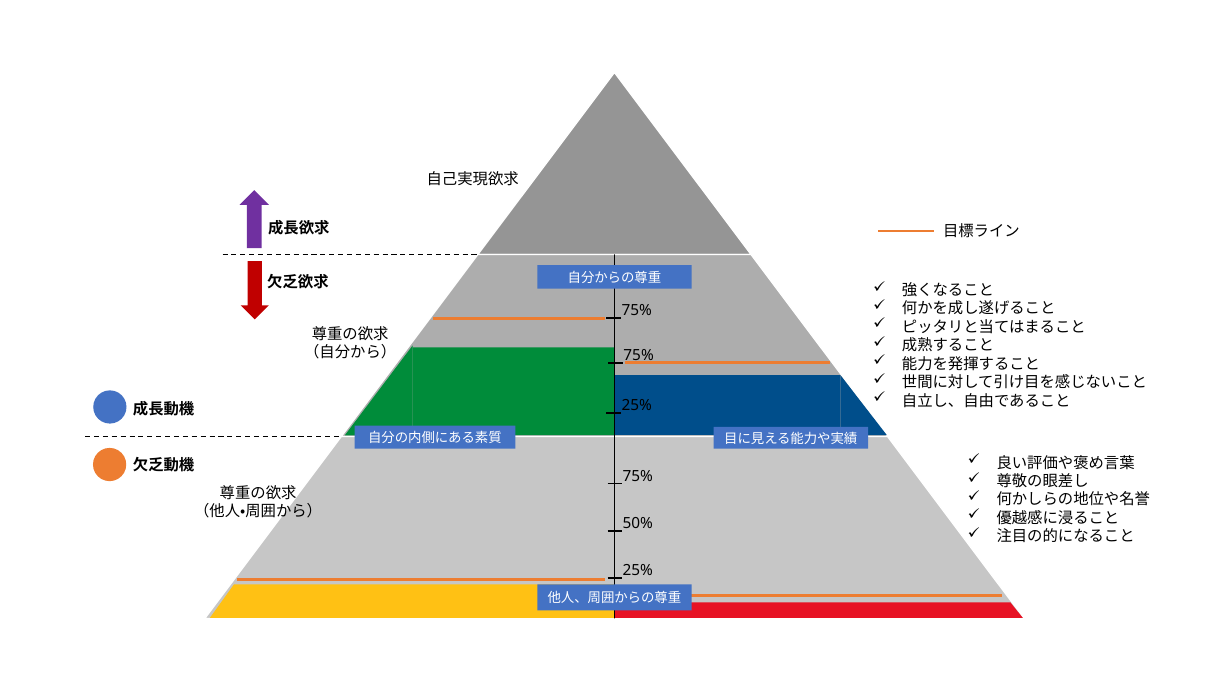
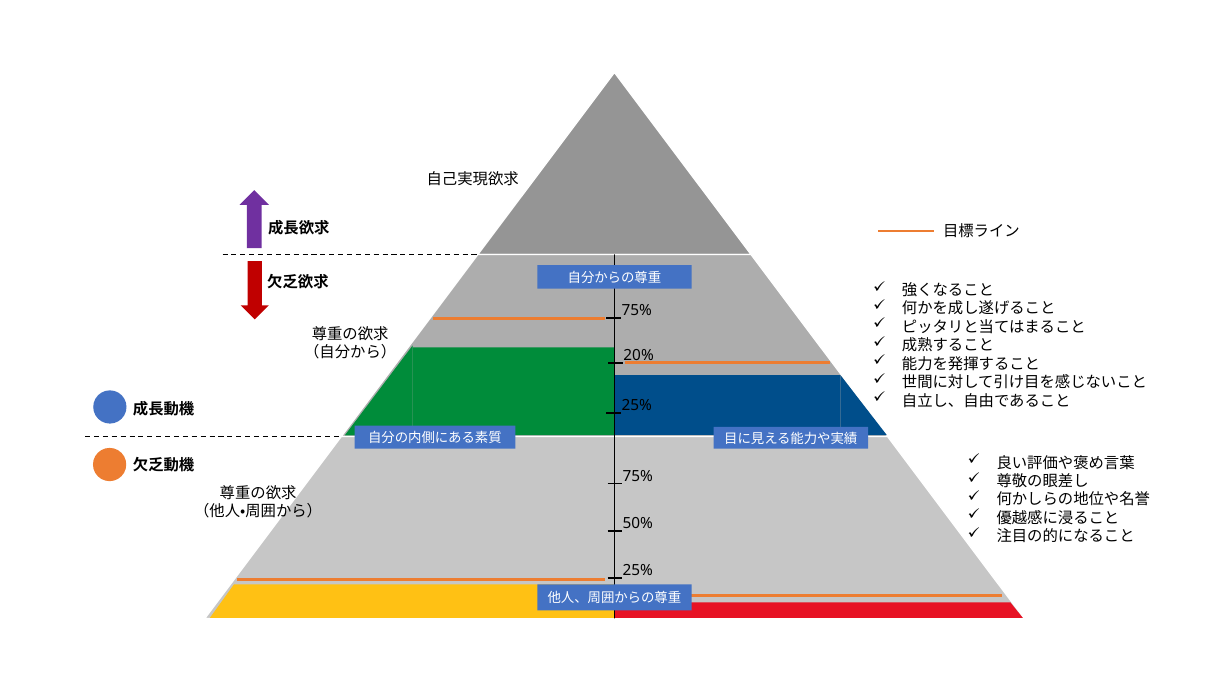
75%: 75% -> 20% (639, 355)
